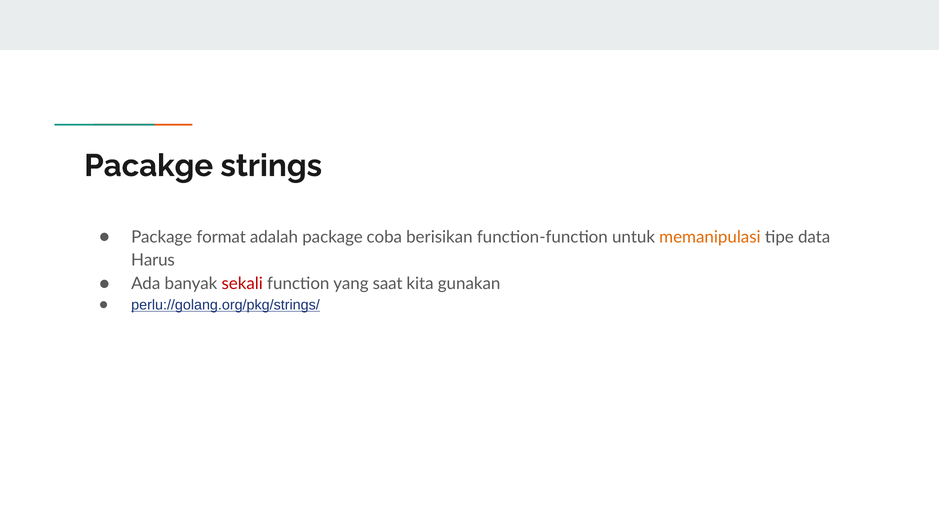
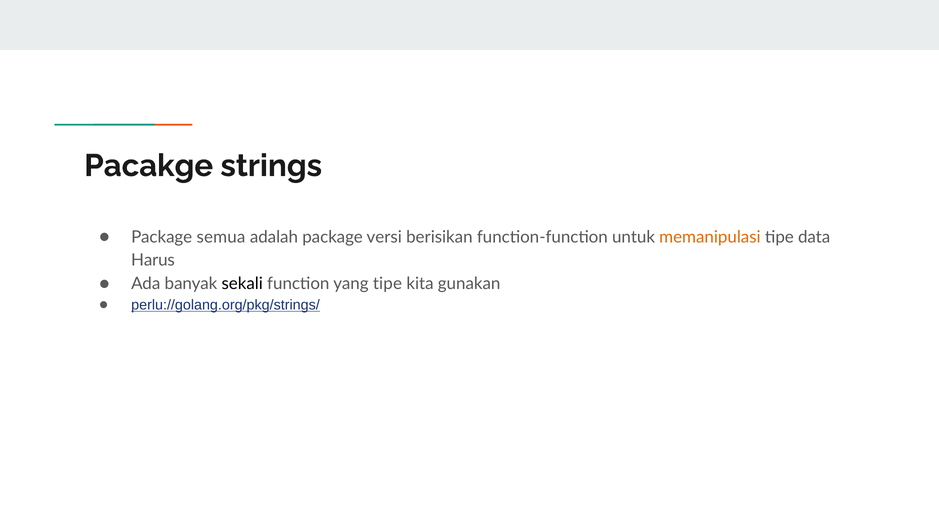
format: format -> semua (221, 237)
coba: coba -> versi (384, 237)
sekali colour: red -> black (242, 284)
yang saat: saat -> tipe (387, 284)
